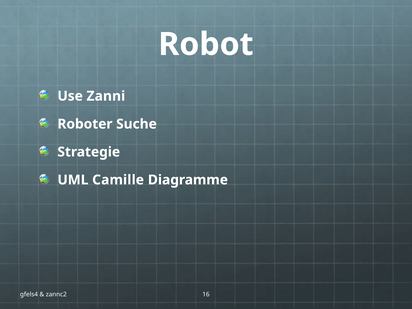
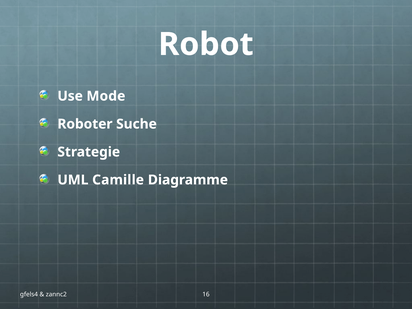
Zanni: Zanni -> Mode (106, 96)
